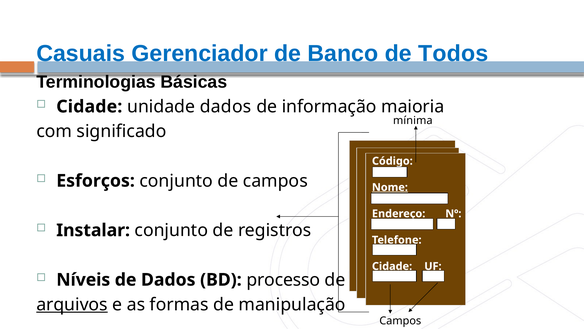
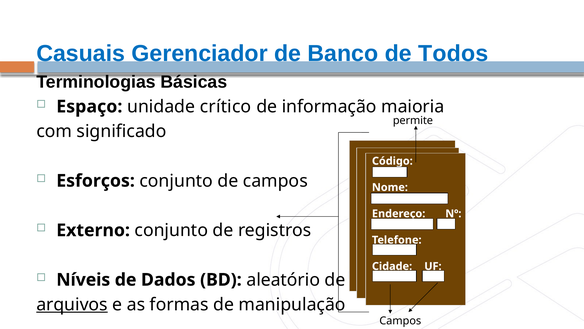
Cidade: Cidade -> Espaço (89, 106)
unidade dados: dados -> crítico (226, 106)
mínima: mínima -> permite (413, 120)
Nome underline: present -> none (390, 187)
Instalar: Instalar -> Externo (93, 230)
processo: processo -> aleatório (283, 279)
